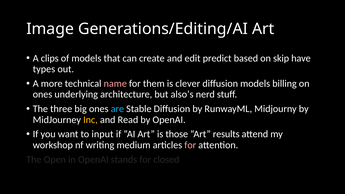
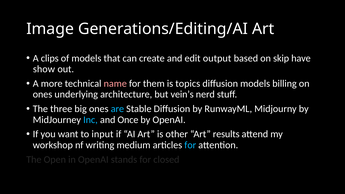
predict: predict -> output (217, 58)
types: types -> show (44, 69)
clever: clever -> topics (188, 84)
also’s: also’s -> vein’s (182, 94)
Inc colour: yellow -> light blue (90, 120)
Read: Read -> Once (128, 120)
those: those -> other (177, 134)
for colour: pink -> light blue (190, 145)
